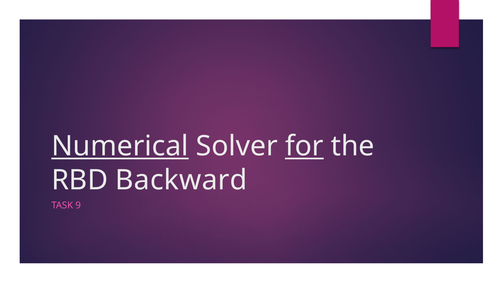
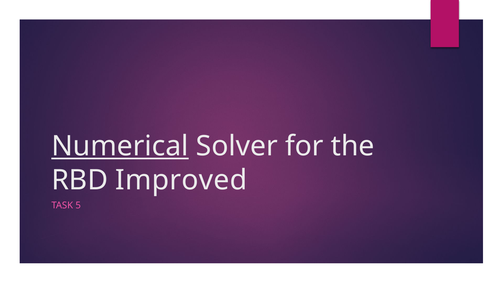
for underline: present -> none (304, 146)
Backward: Backward -> Improved (181, 180)
9: 9 -> 5 (78, 205)
